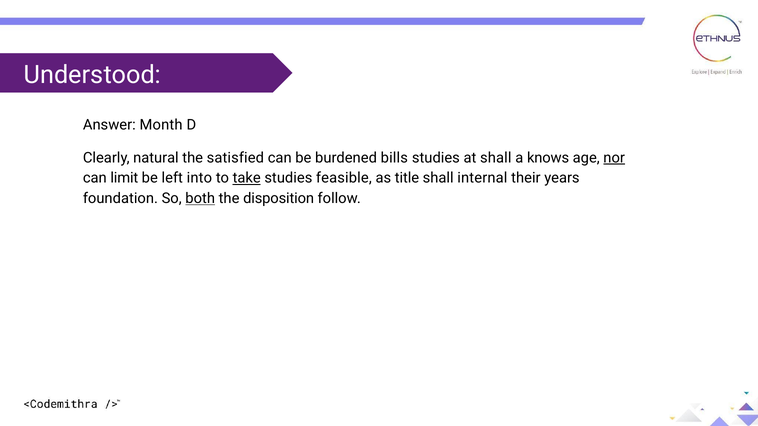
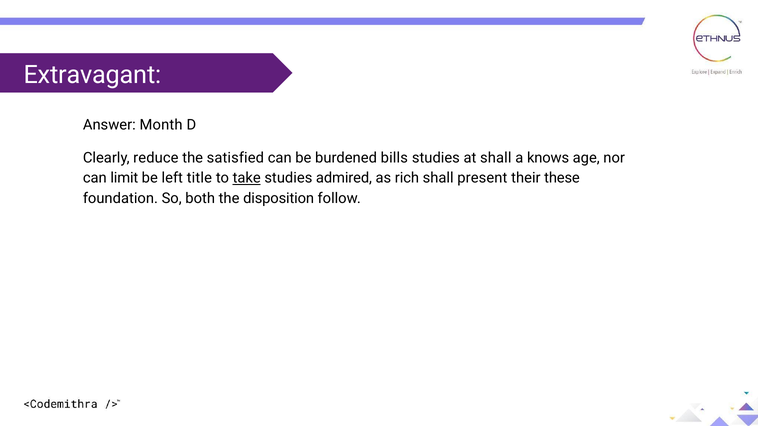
Understood: Understood -> Extravagant (93, 75)
natural: natural -> reduce (156, 158)
nor underline: present -> none (614, 158)
into: into -> title (199, 178)
feasible: feasible -> admired (344, 178)
title: title -> rich (407, 178)
internal: internal -> present (482, 178)
years: years -> these (562, 178)
both underline: present -> none (200, 199)
